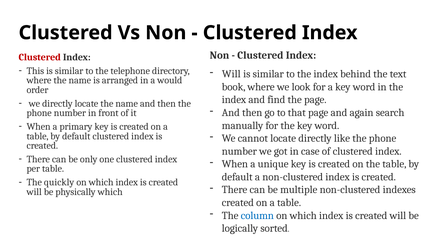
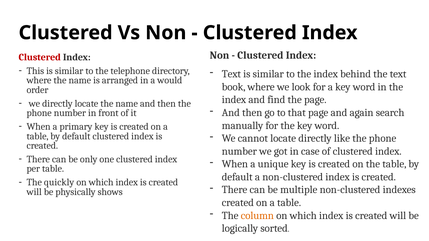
Will: Will -> Text (231, 74)
physically which: which -> shows (110, 192)
column colour: blue -> orange (257, 216)
